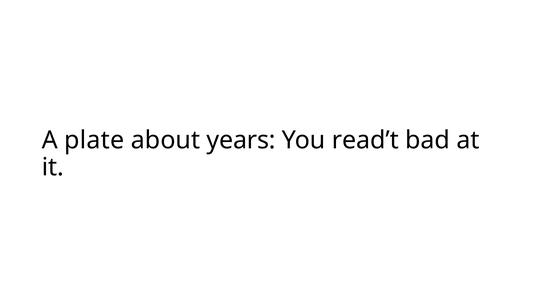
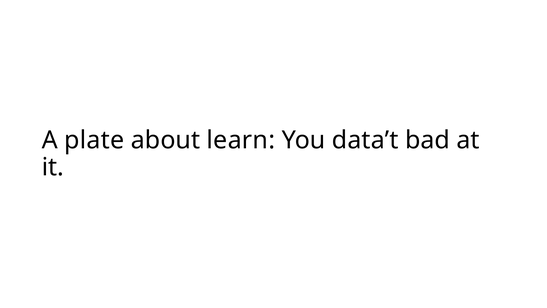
years: years -> learn (241, 140)
read’t: read’t -> data’t (365, 140)
